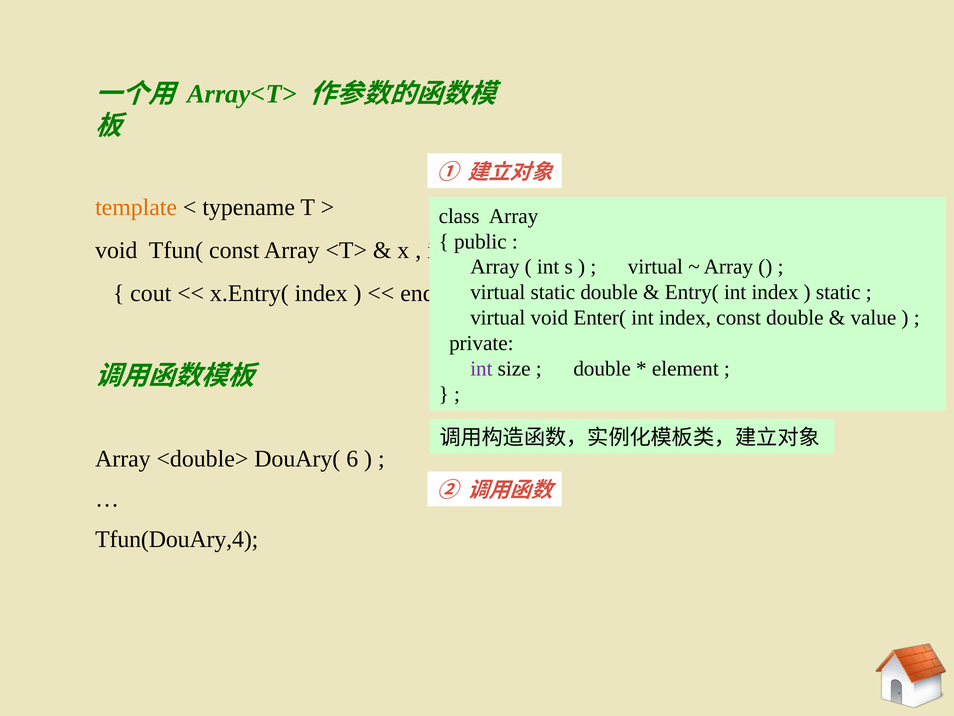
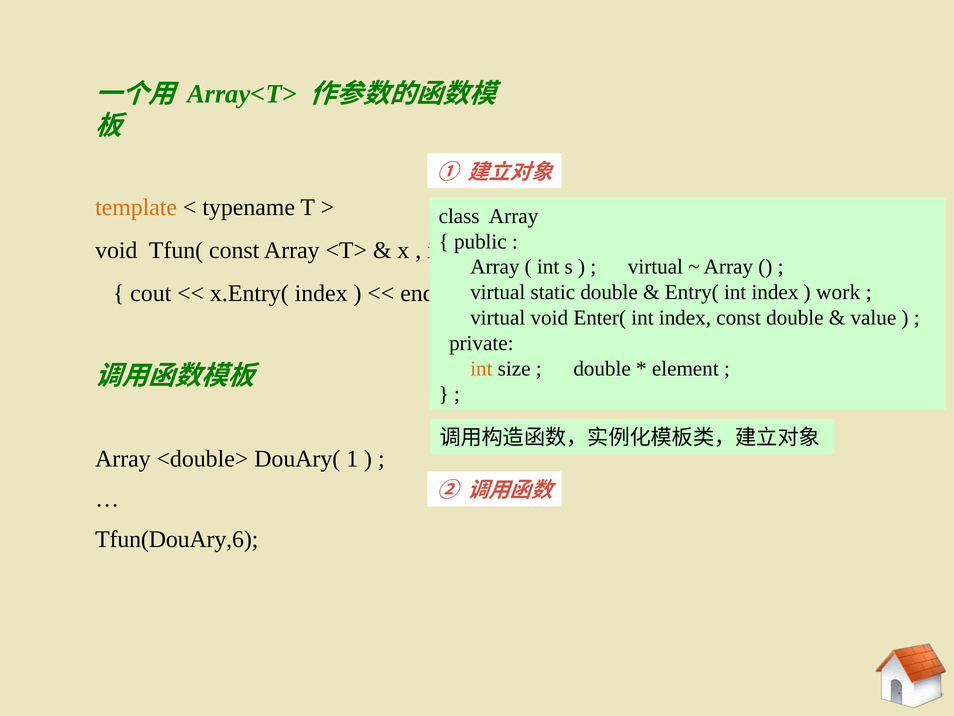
static: static -> work (838, 292)
int colour: purple -> orange (481, 369)
6: 6 -> 1 (352, 459)
Tfun(DouAry,4: Tfun(DouAry,4 -> Tfun(DouAry,6 (177, 539)
